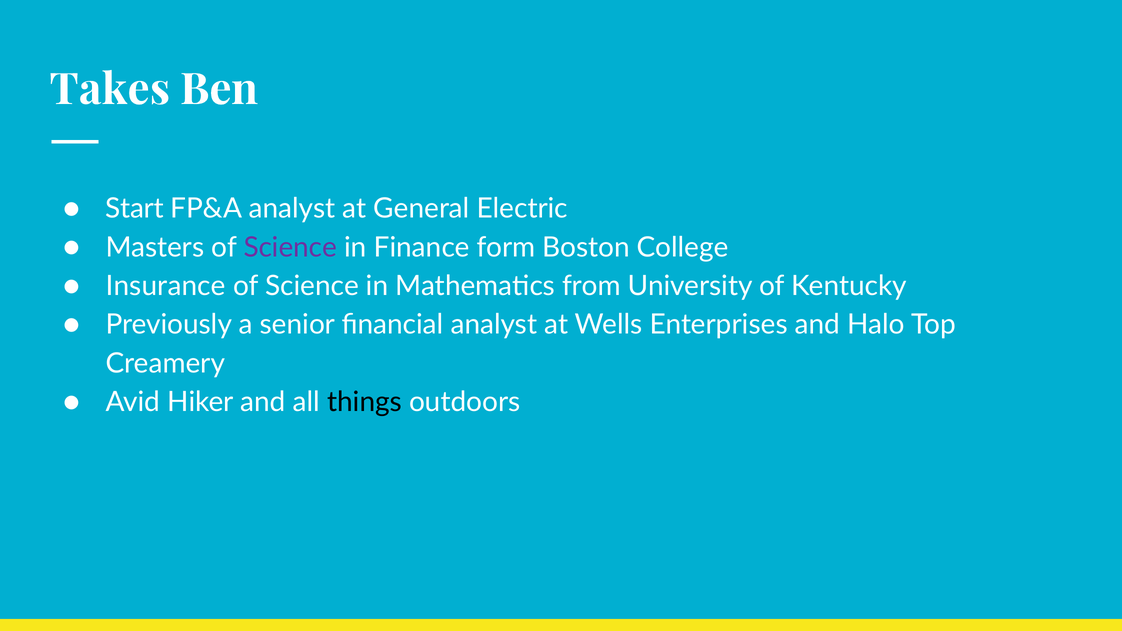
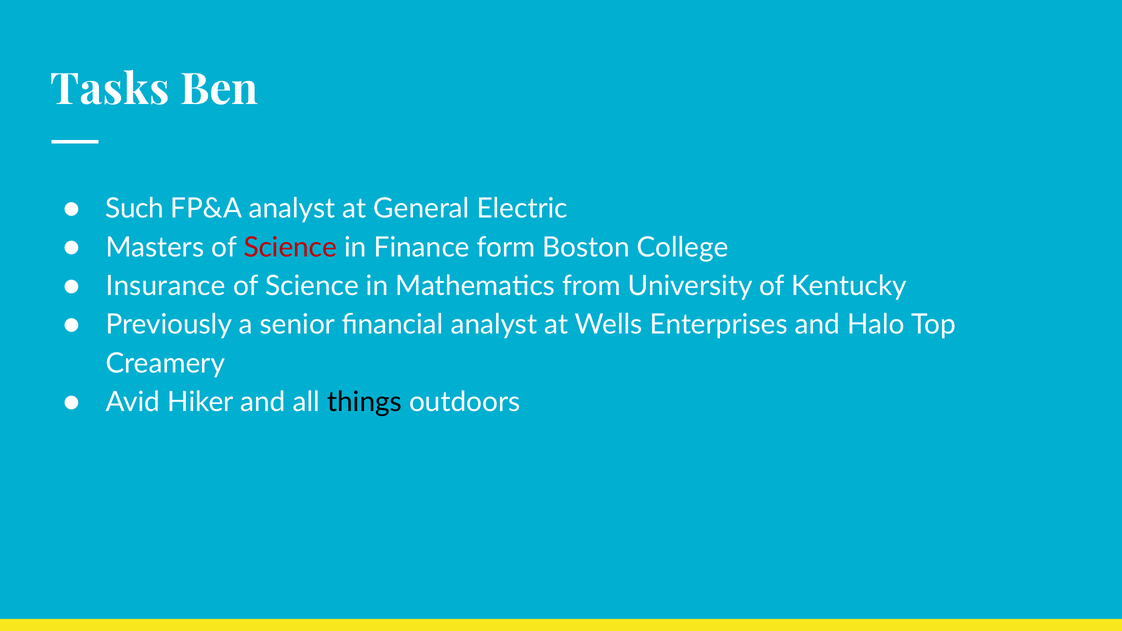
Takes: Takes -> Tasks (110, 90)
Start: Start -> Such (135, 209)
Science colour: purple -> red (290, 247)
